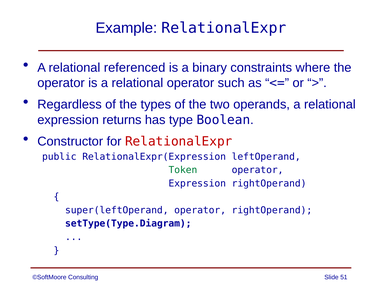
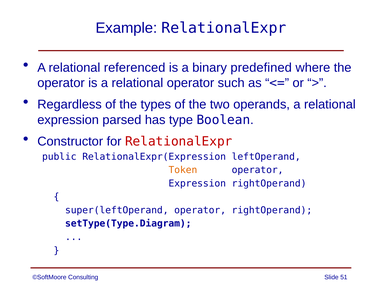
constraints: constraints -> predefined (261, 67)
returns: returns -> parsed (122, 120)
Token colour: green -> orange (183, 170)
